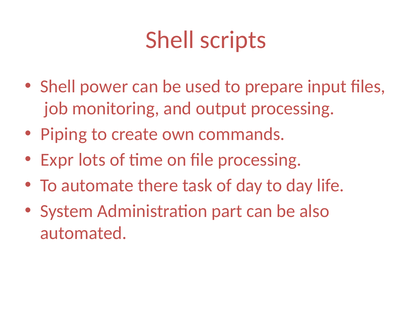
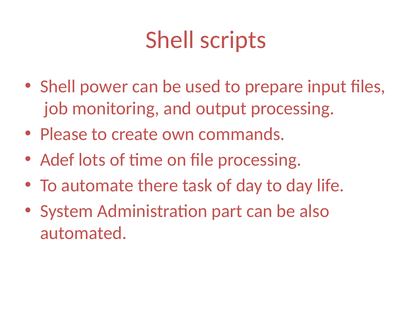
Piping: Piping -> Please (64, 134)
Expr: Expr -> Adef (57, 160)
